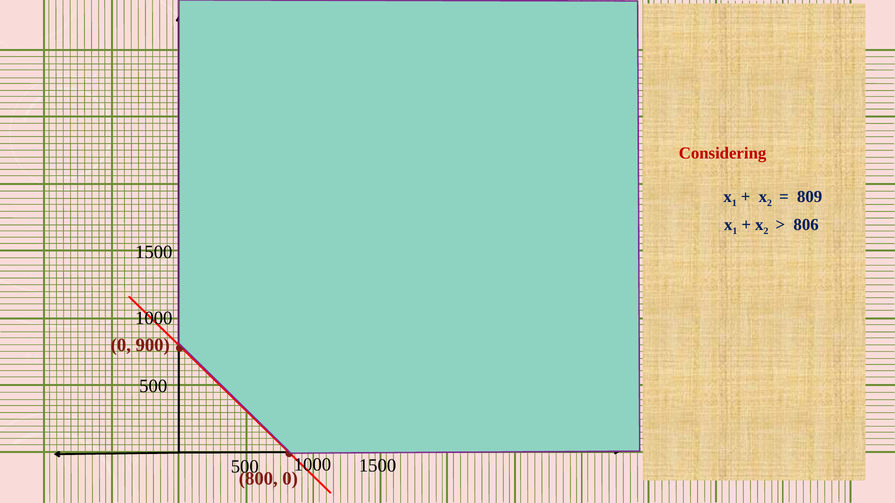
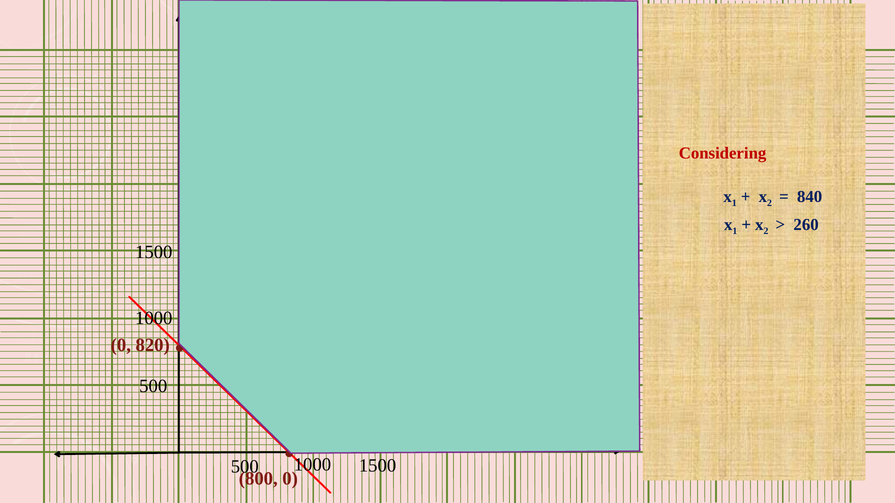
809: 809 -> 840 (810, 197)
806: 806 -> 260 (806, 225)
900: 900 -> 820 (153, 345)
